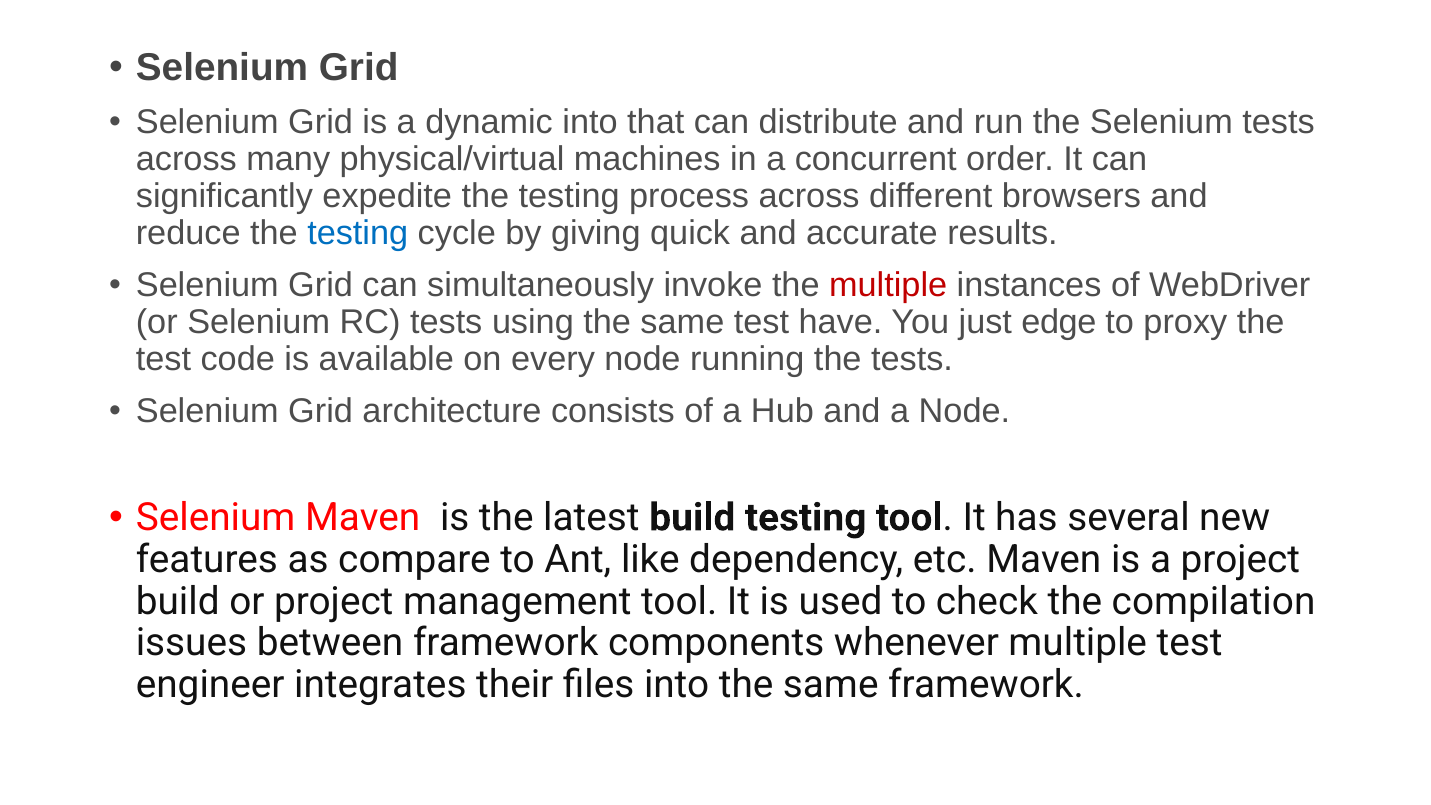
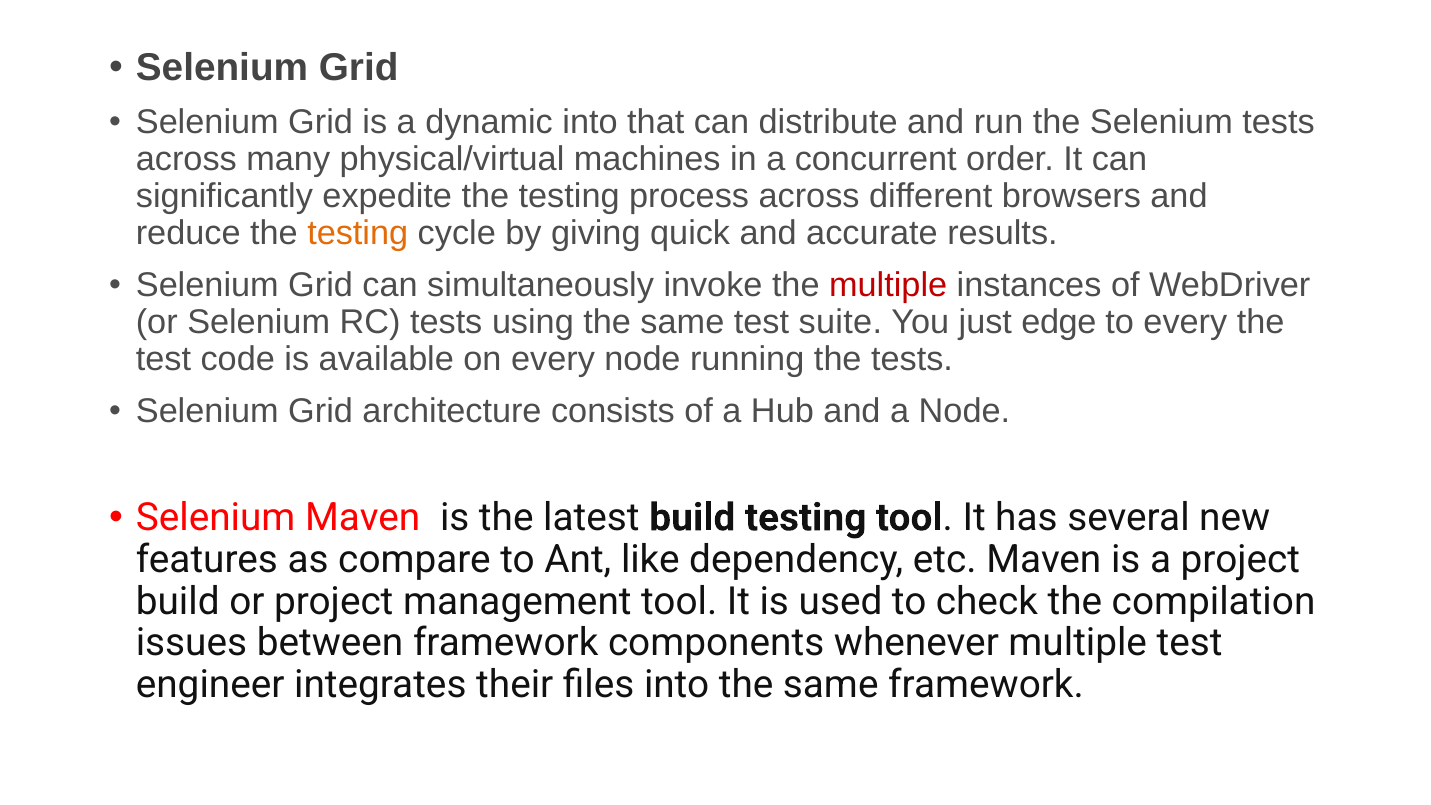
testing colour: blue -> orange (358, 233)
have: have -> suite (840, 322)
to proxy: proxy -> every (1185, 322)
